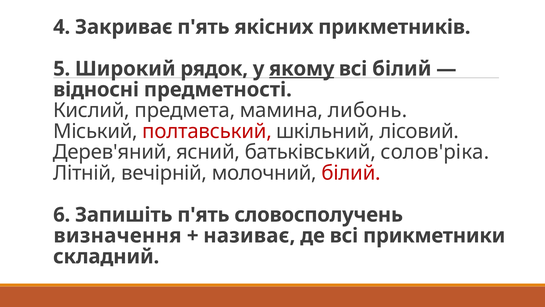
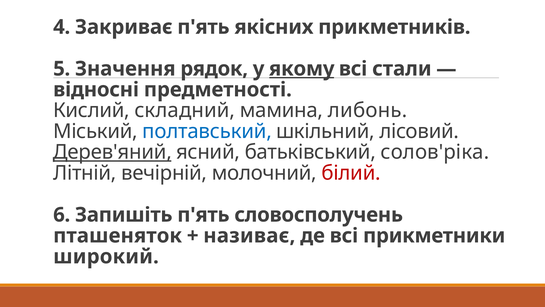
Широкий: Широкий -> Значення (125, 69)
всі білий: білий -> стали (402, 69)
предмета: предмета -> складний (185, 110)
полтавський colour: red -> blue (207, 131)
Дерев'яний underline: none -> present (112, 152)
визначення: визначення -> пташеняток (118, 235)
складний: складний -> широкий (106, 256)
